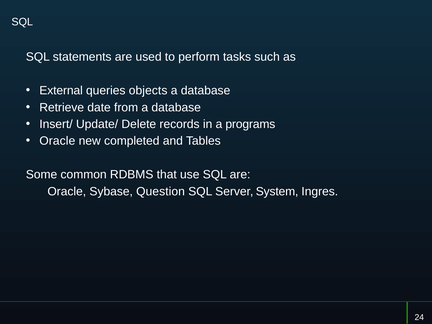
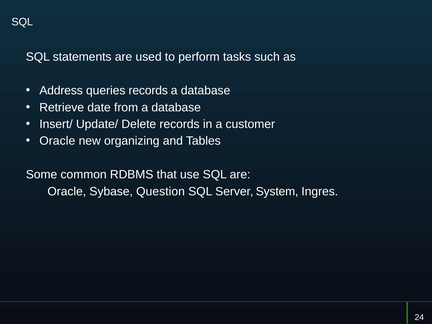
External: External -> Address (61, 91)
queries objects: objects -> records (148, 91)
programs: programs -> customer (250, 124)
completed: completed -> organizing (132, 141)
